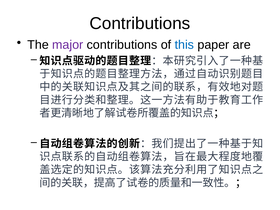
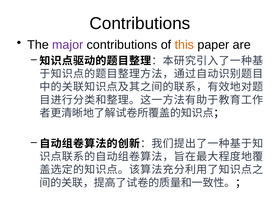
this colour: blue -> orange (184, 45)
